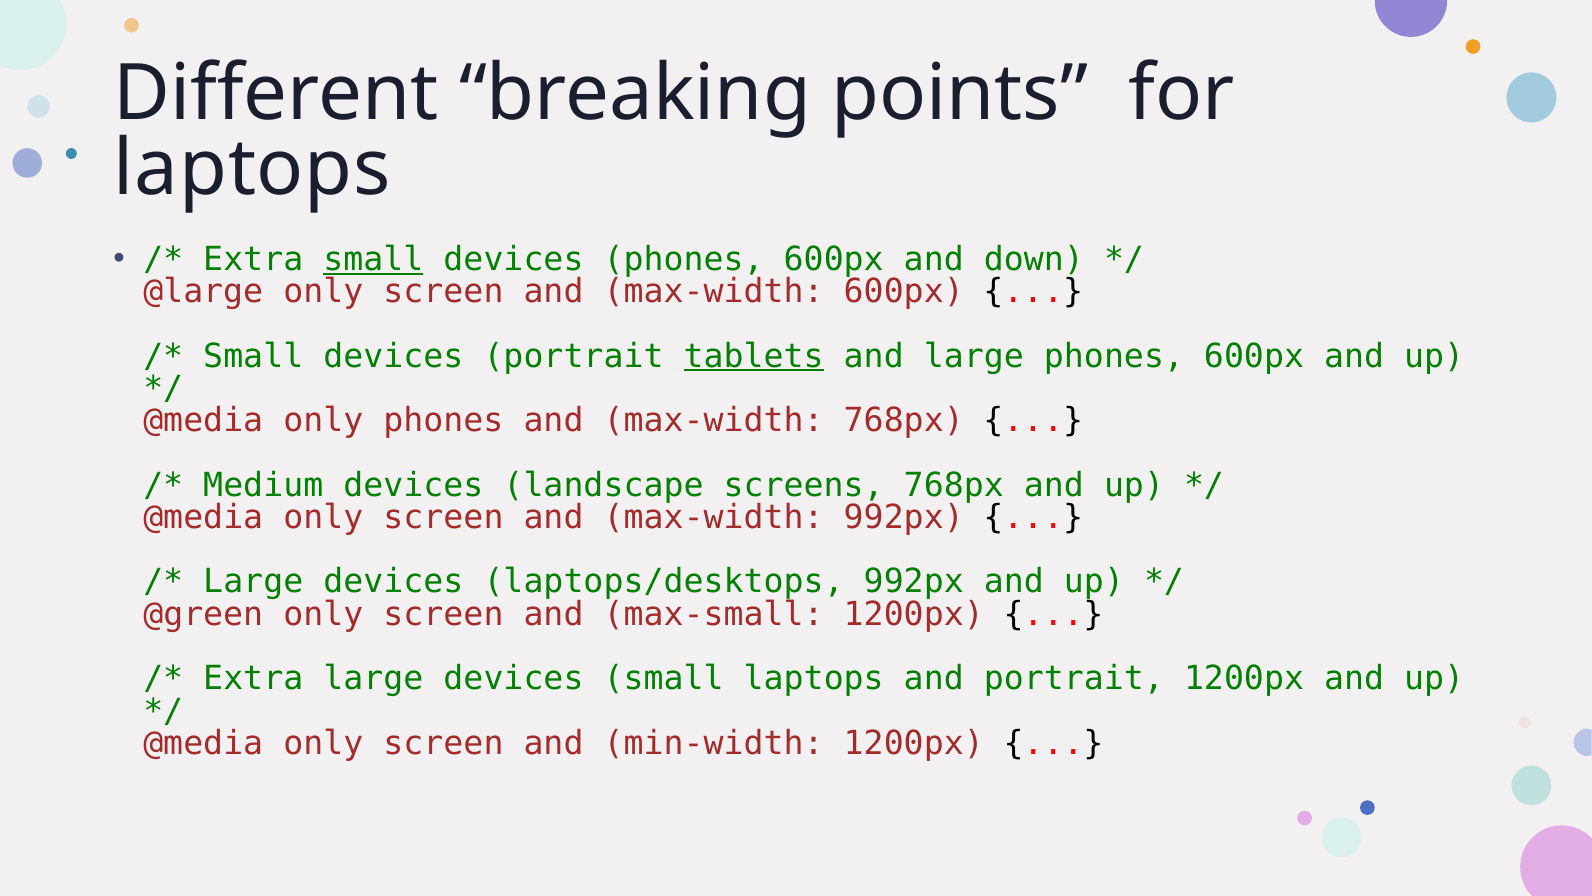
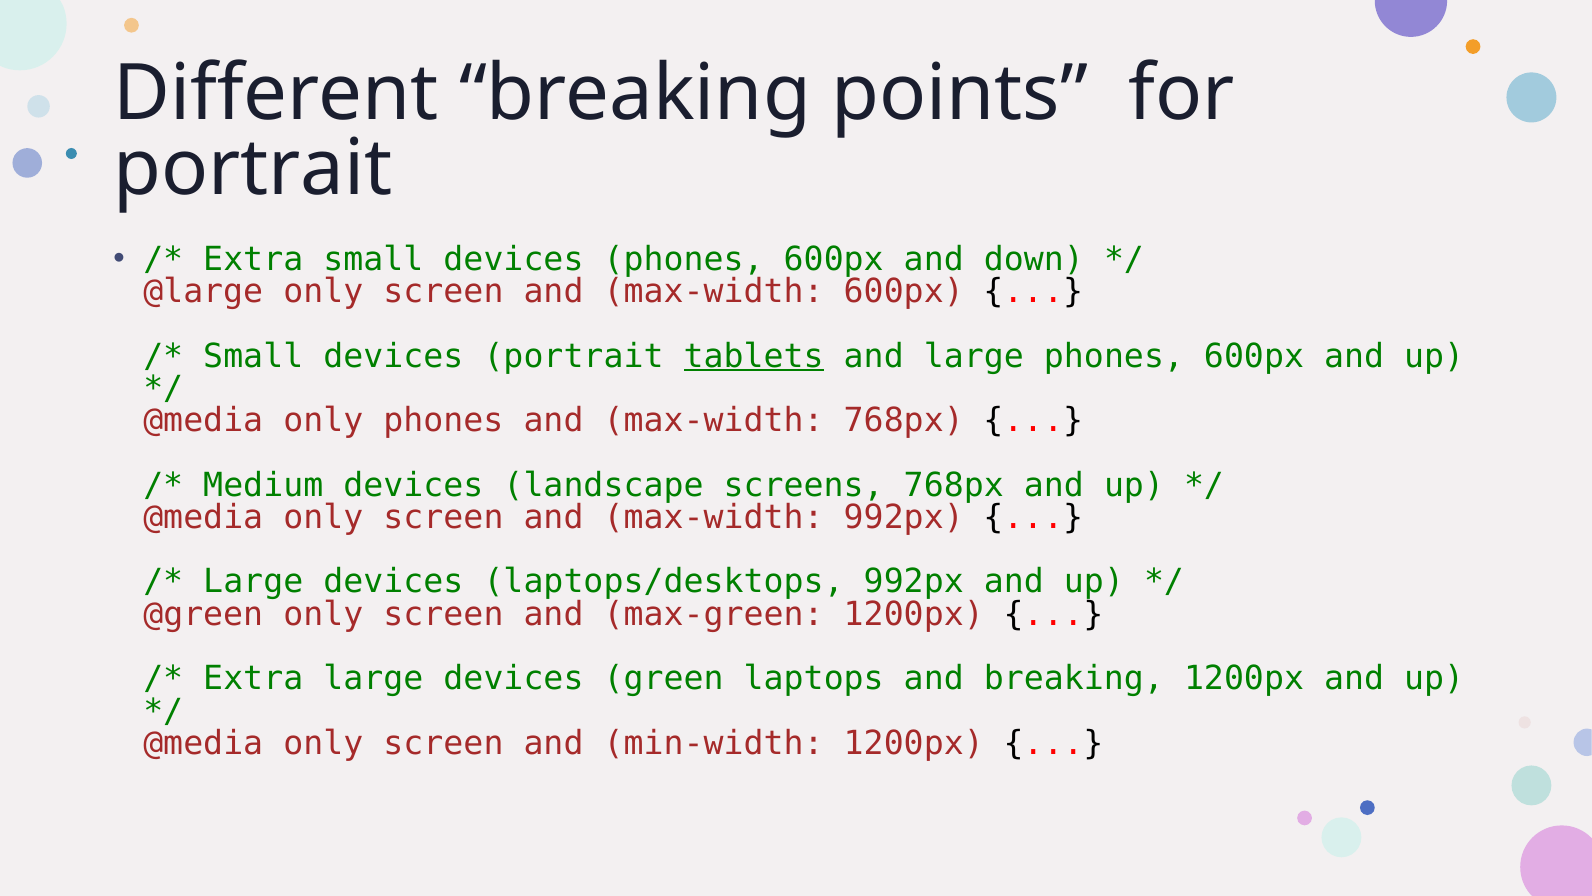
laptops: laptops -> portrait (253, 169)
small underline: present -> none (373, 259)
max-small: max-small -> max-green (714, 614)
devices small: small -> green (664, 678)
and portrait: portrait -> breaking (1074, 678)
